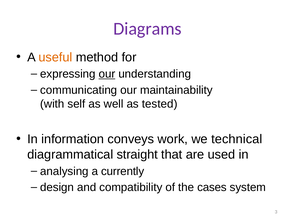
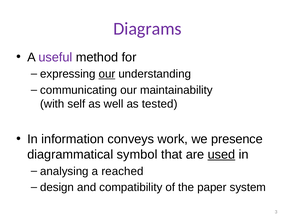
useful colour: orange -> purple (55, 57)
technical: technical -> presence (237, 139)
straight: straight -> symbol (137, 154)
used underline: none -> present (221, 154)
currently: currently -> reached (122, 171)
cases: cases -> paper (212, 187)
